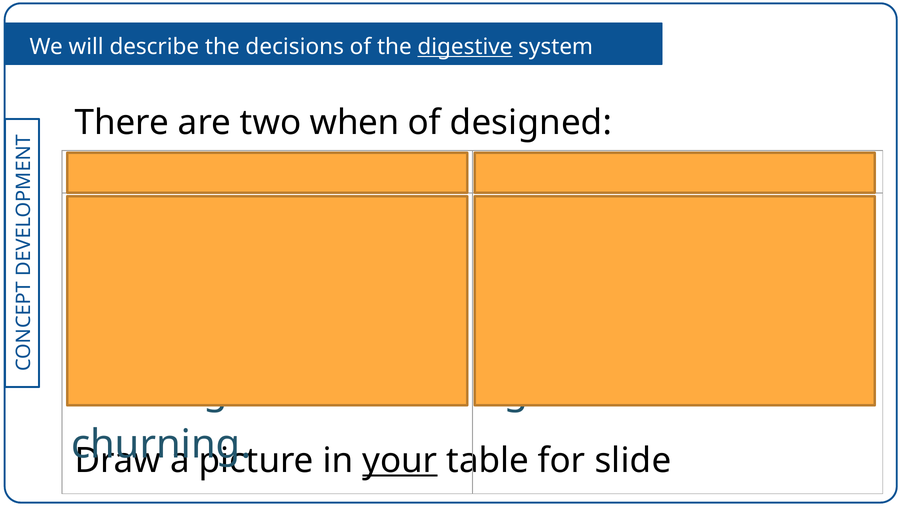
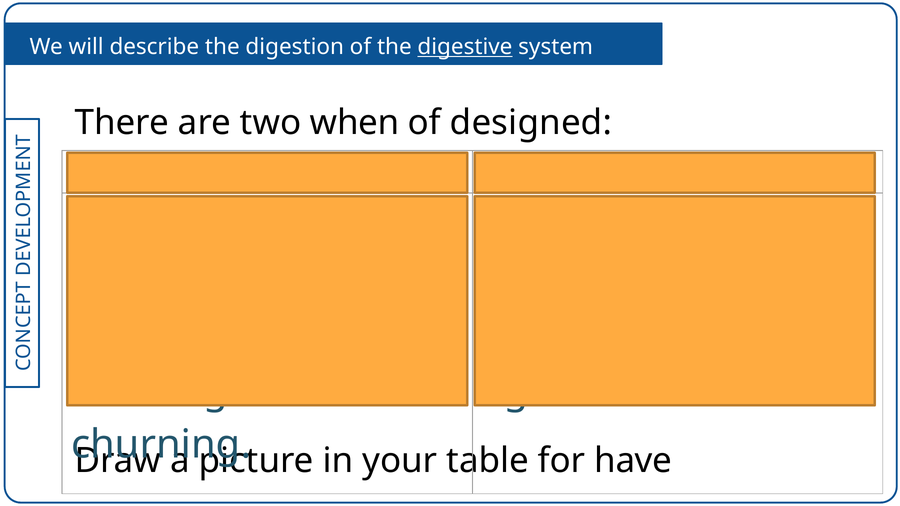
the decisions: decisions -> digestion (295, 47)
your underline: present -> none (400, 461)
slide: slide -> have (633, 461)
